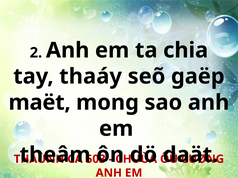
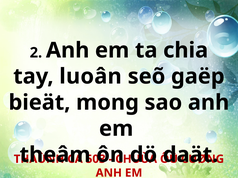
thaáy: thaáy -> luoân (91, 77)
maët: maët -> bieät (40, 103)
